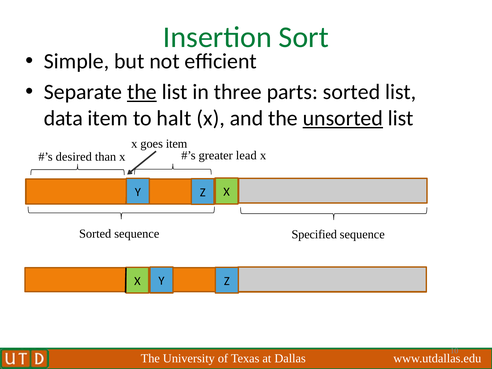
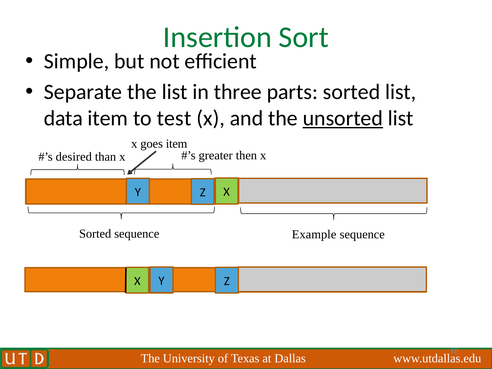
the underline: present -> none (142, 92)
halt: halt -> test (174, 118)
lead: lead -> then (246, 155)
Specified: Specified -> Example (314, 234)
